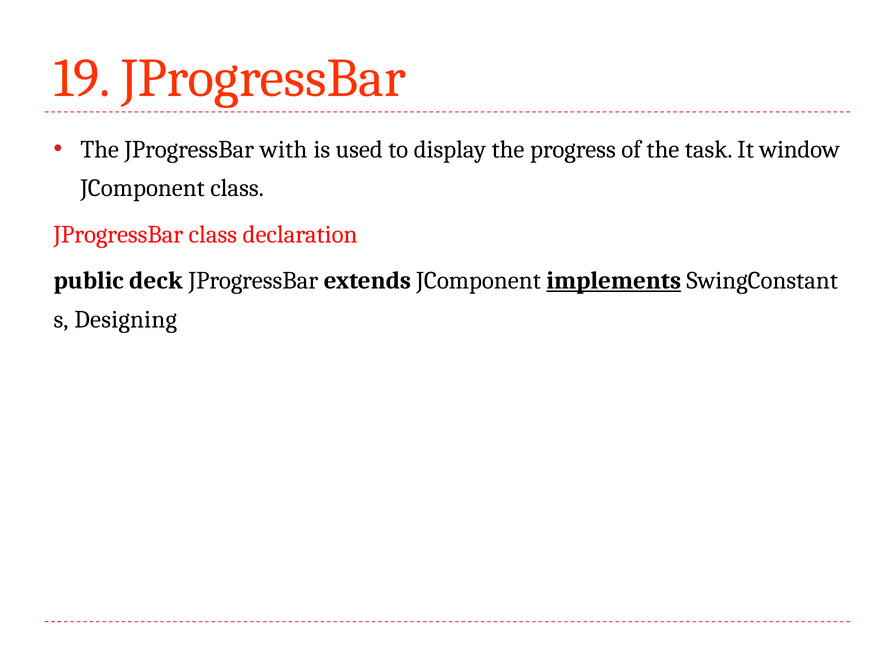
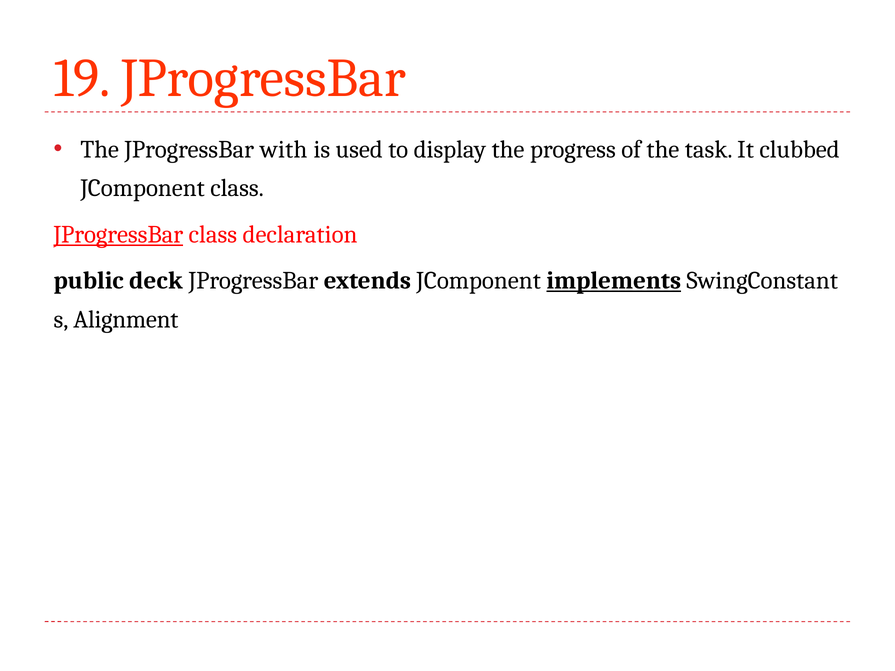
window: window -> clubbed (800, 149)
JProgressBar underline: none -> present (118, 235)
Designing: Designing -> Alignment (126, 320)
